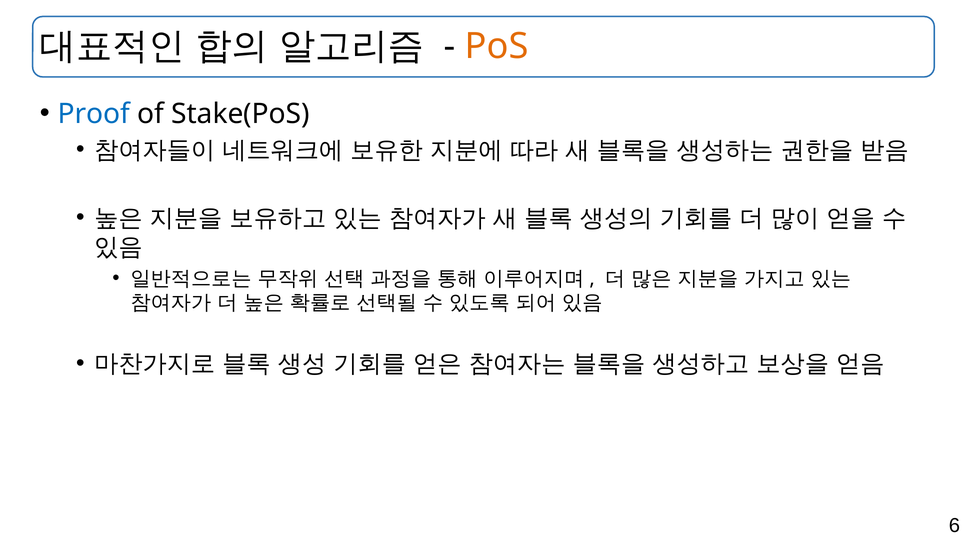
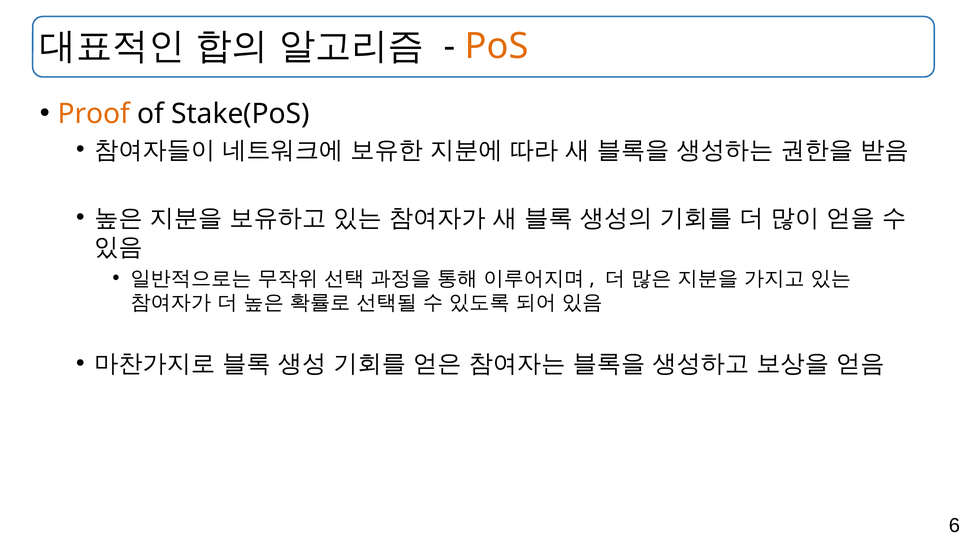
Proof colour: blue -> orange (94, 114)
